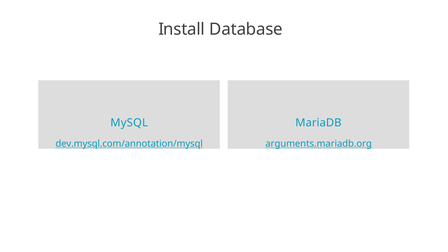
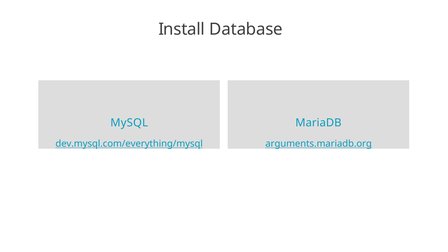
dev.mysql.com/annotation/mysql: dev.mysql.com/annotation/mysql -> dev.mysql.com/everything/mysql (129, 144)
